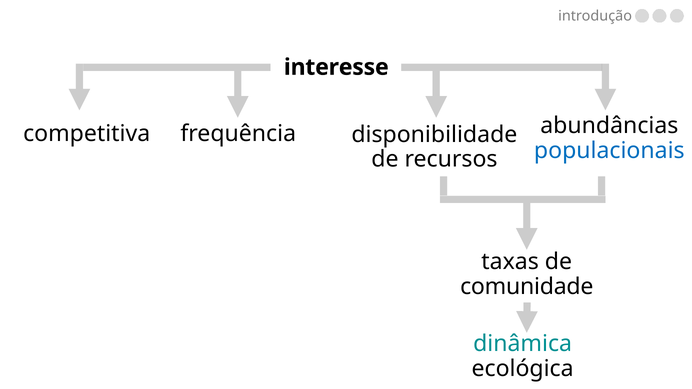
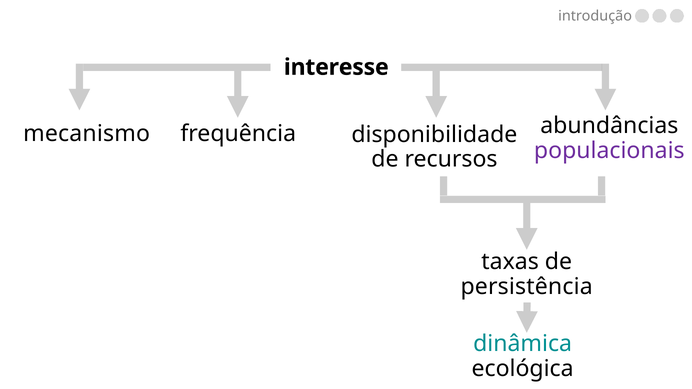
competitiva: competitiva -> mecanismo (87, 134)
populacionais colour: blue -> purple (609, 151)
comunidade: comunidade -> persistência (527, 287)
